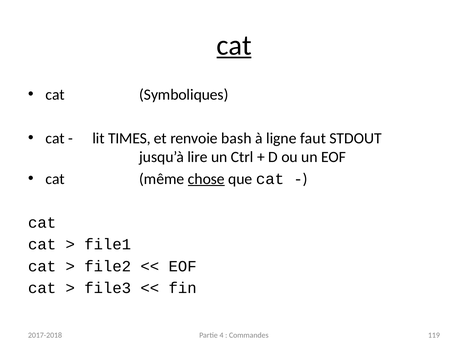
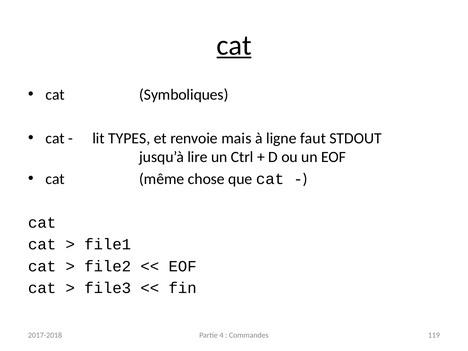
TIMES: TIMES -> TYPES (129, 138)
bash: bash -> mais (236, 138)
chose underline: present -> none (206, 179)
